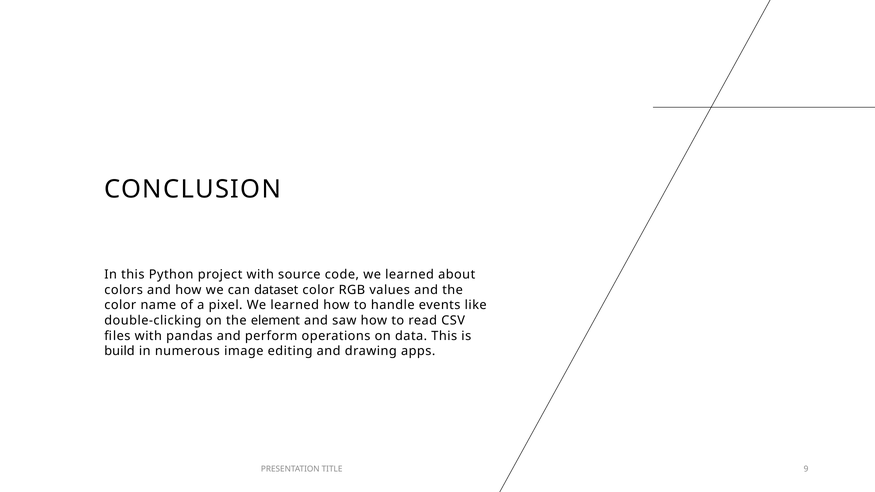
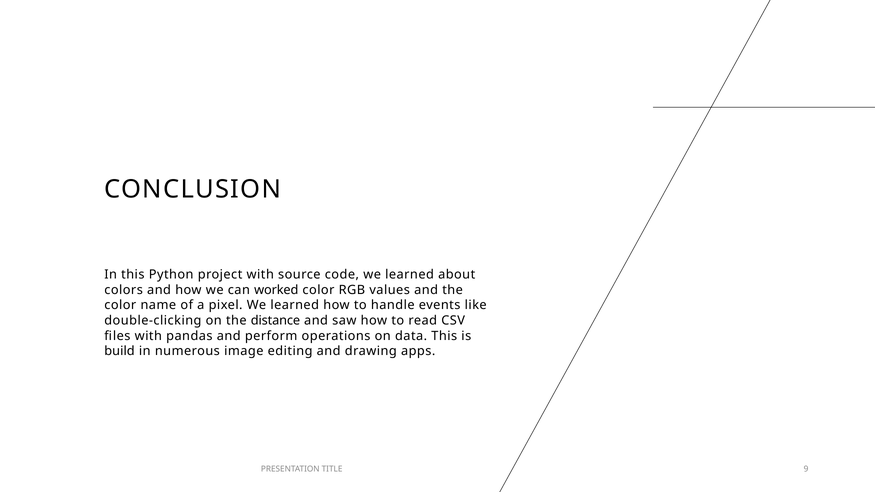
dataset: dataset -> worked (276, 290)
element: element -> distance (275, 321)
